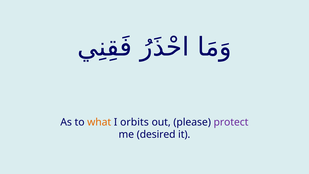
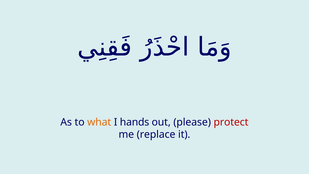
orbits: orbits -> hands (135, 122)
protect colour: purple -> red (231, 122)
desired: desired -> replace (156, 134)
